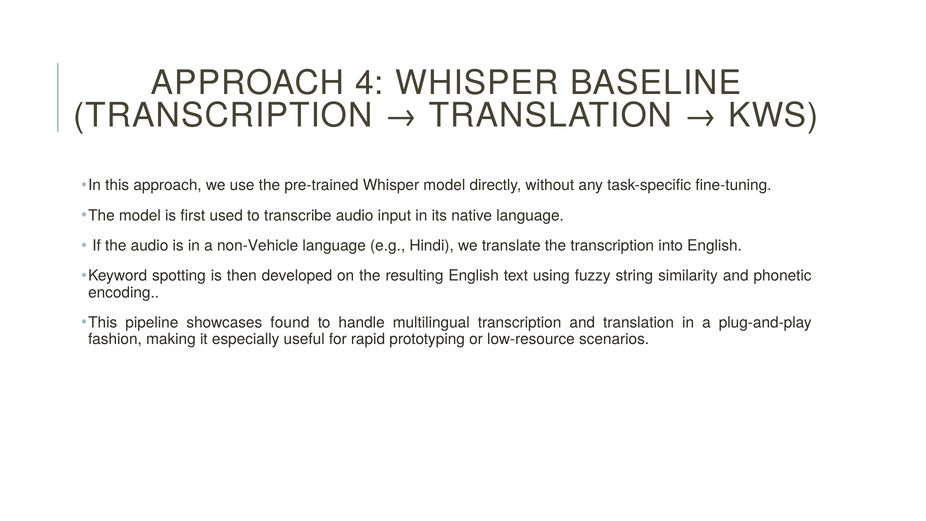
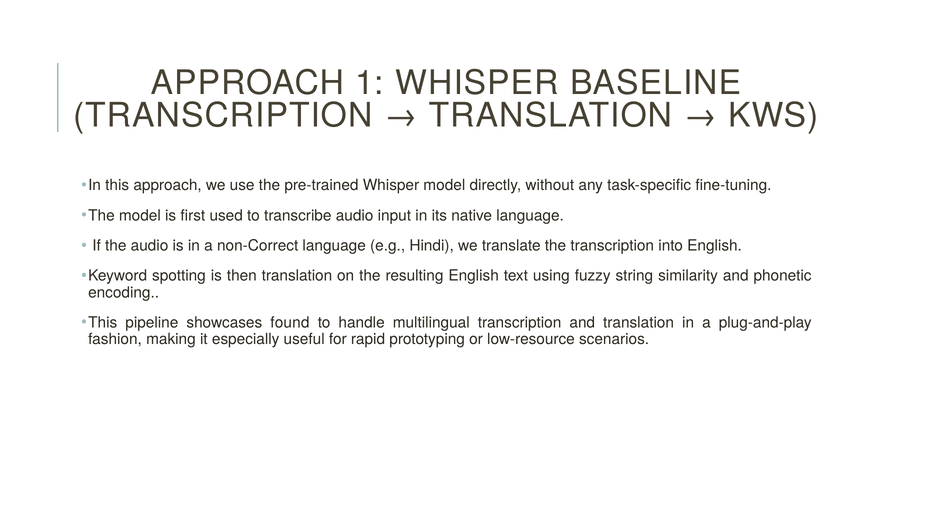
4: 4 -> 1 (370, 83)
non-Vehicle: non-Vehicle -> non-Correct (258, 246)
then developed: developed -> translation (297, 276)
